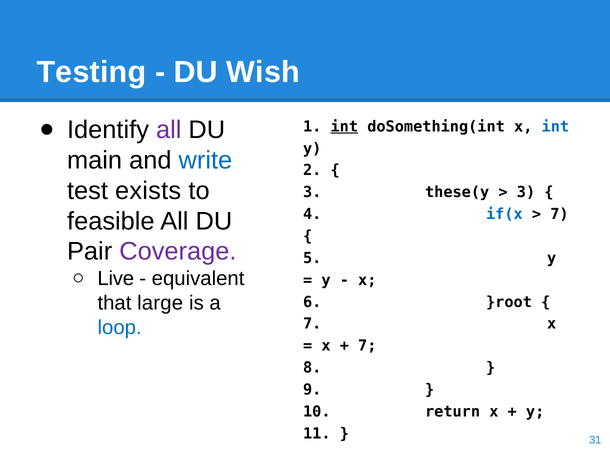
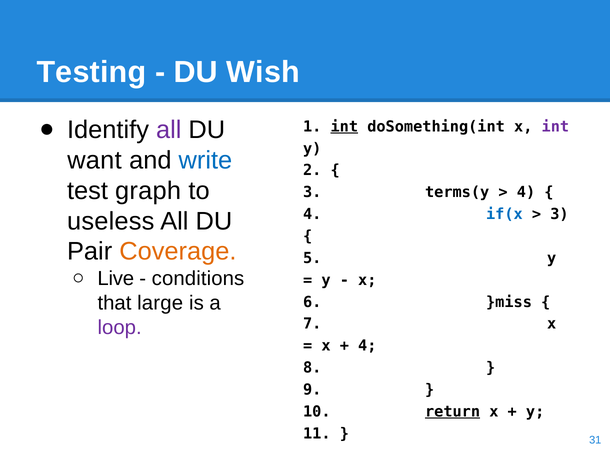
int colour: blue -> purple (555, 127)
main: main -> want (94, 160)
exists: exists -> graph (148, 191)
these(y: these(y -> terms(y (457, 193)
3: 3 -> 4 (526, 193)
7: 7 -> 3 (559, 215)
feasible: feasible -> useless (111, 221)
Coverage colour: purple -> orange (178, 252)
equivalent: equivalent -> conditions (198, 279)
}root: }root -> }miss (509, 302)
loop colour: blue -> purple (120, 328)
7: 7 -> 4 (367, 346)
return underline: none -> present (453, 412)
